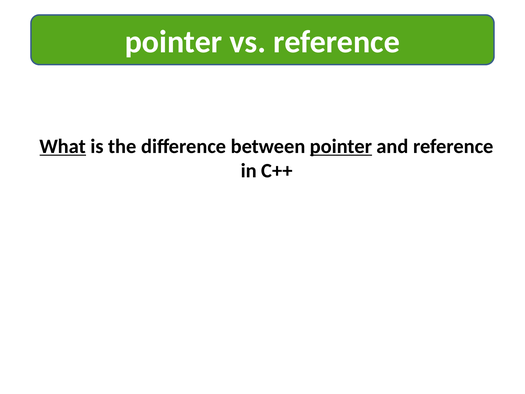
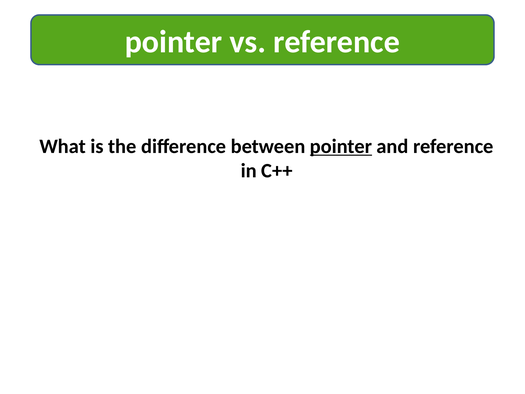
What underline: present -> none (63, 146)
